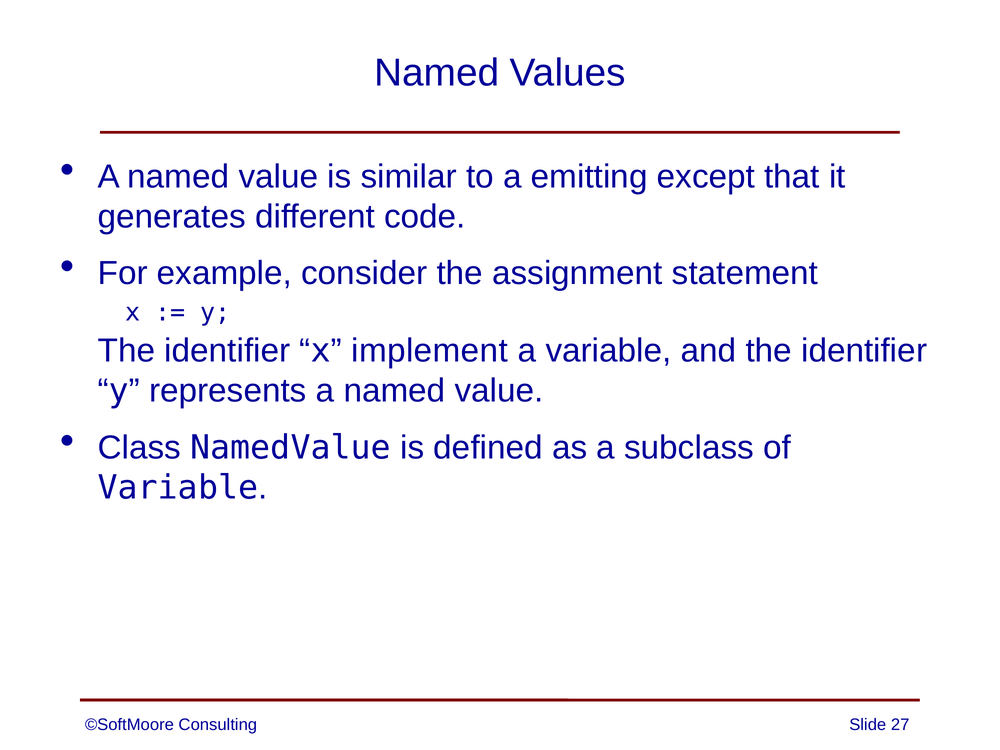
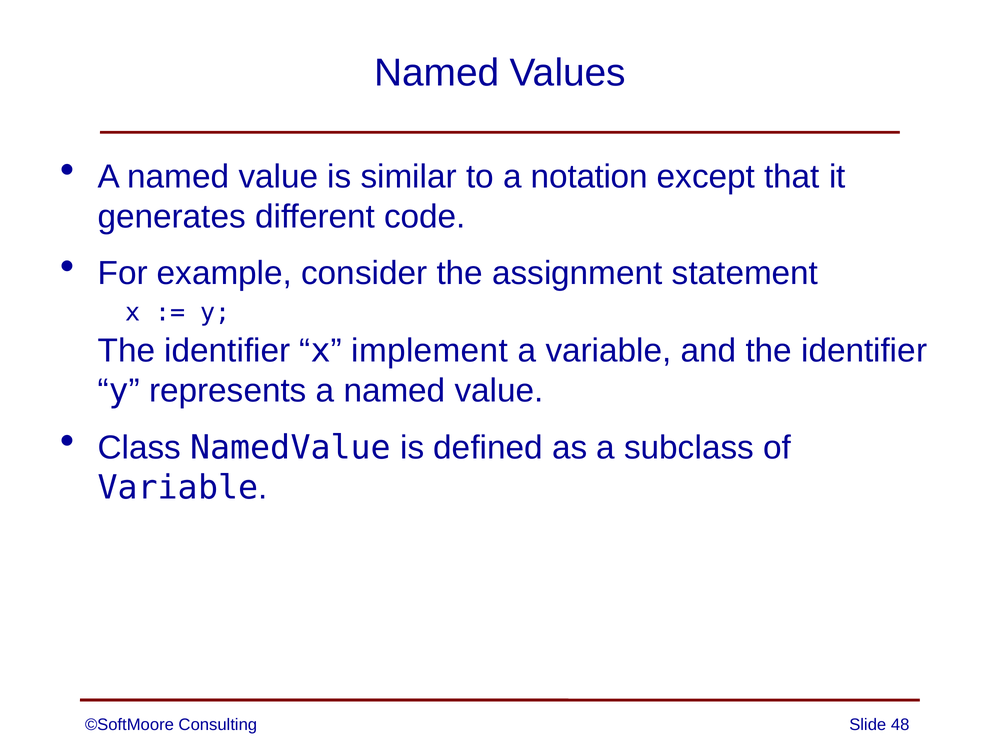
emitting: emitting -> notation (589, 177)
27: 27 -> 48 (900, 725)
